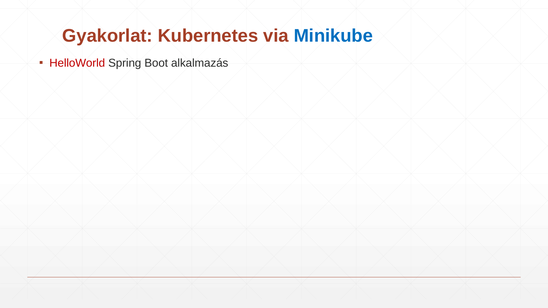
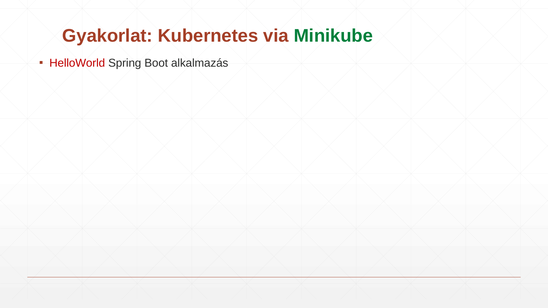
Minikube colour: blue -> green (333, 36)
